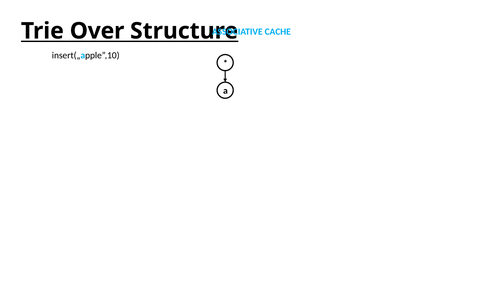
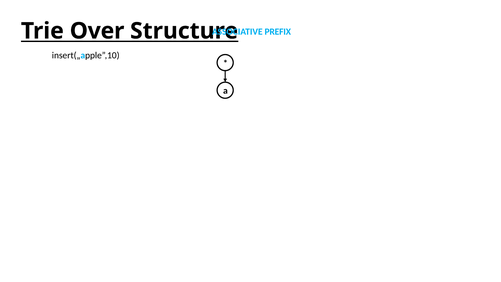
CACHE: CACHE -> PREFIX (278, 32)
